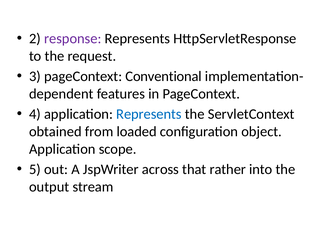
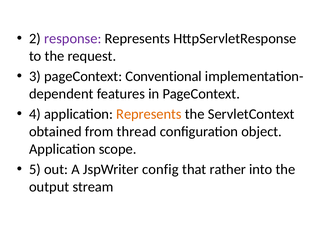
Represents colour: blue -> orange (149, 114)
loaded: loaded -> thread (137, 131)
across: across -> config (160, 169)
